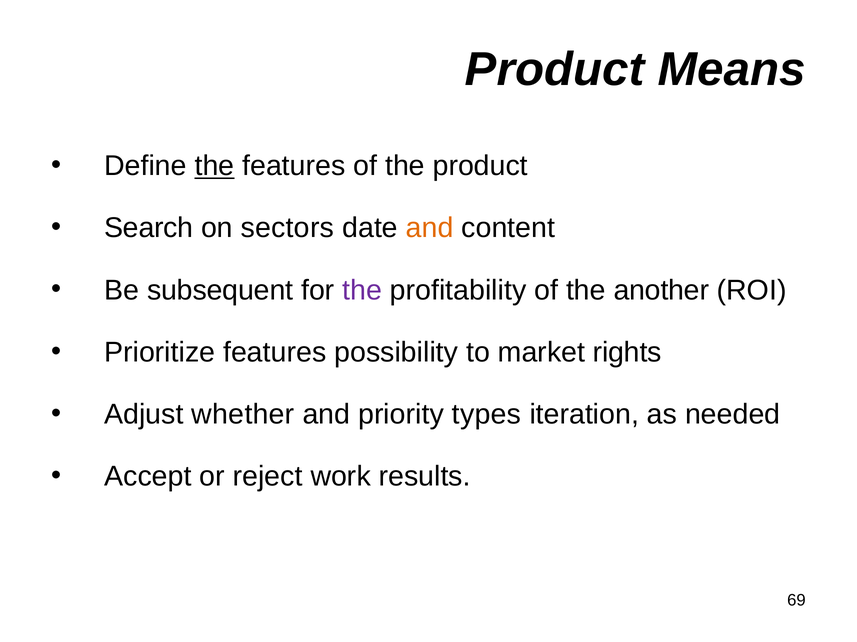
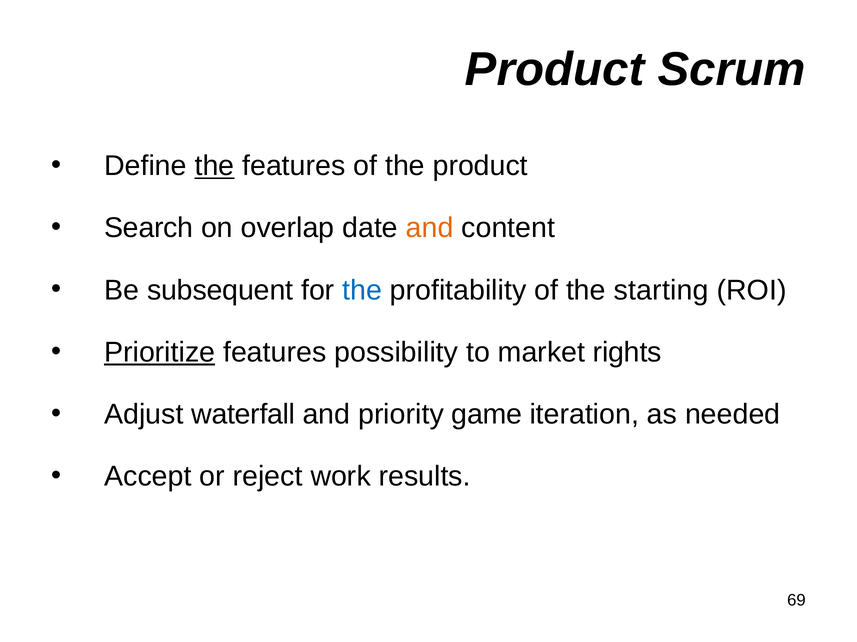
Means: Means -> Scrum (732, 70)
sectors: sectors -> overlap (288, 228)
the colour: purple -> blue (362, 290)
another: another -> starting (661, 290)
Prioritize underline: none -> present (160, 353)
whether: whether -> waterfall (243, 415)
types: types -> game (487, 415)
